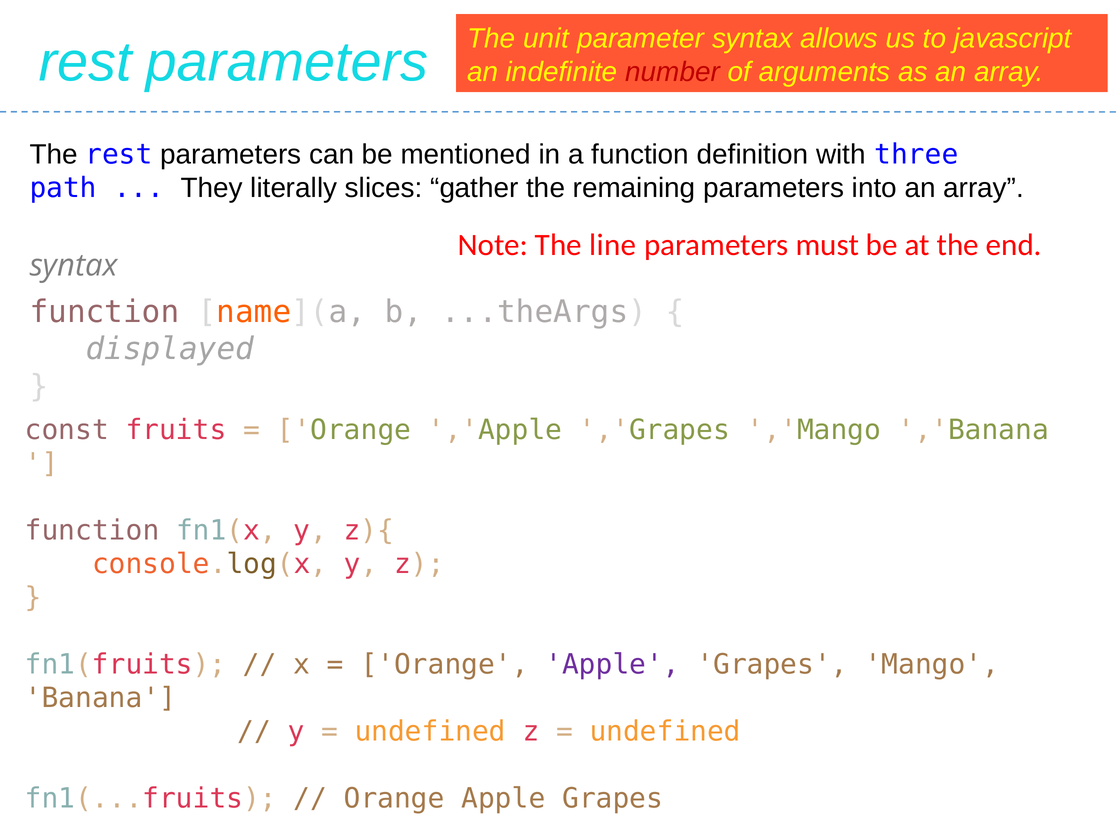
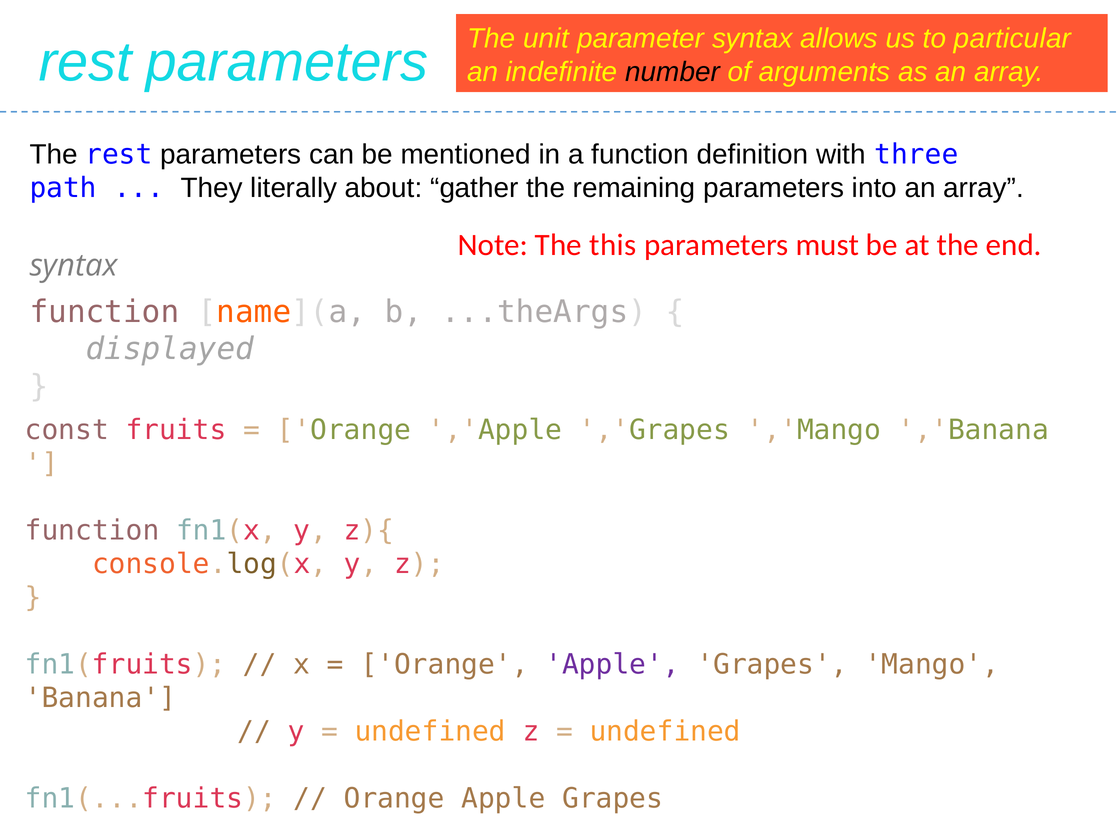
javascript: javascript -> particular (1013, 38)
number colour: red -> black (673, 72)
slices: slices -> about (384, 188)
line: line -> this (613, 245)
